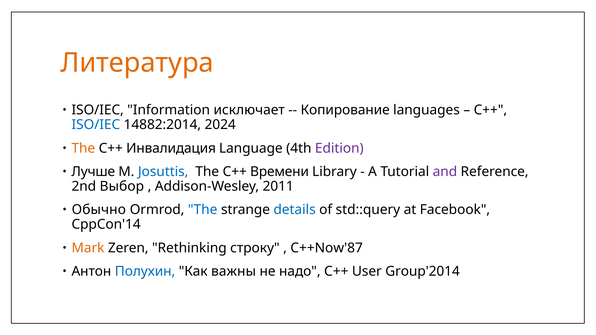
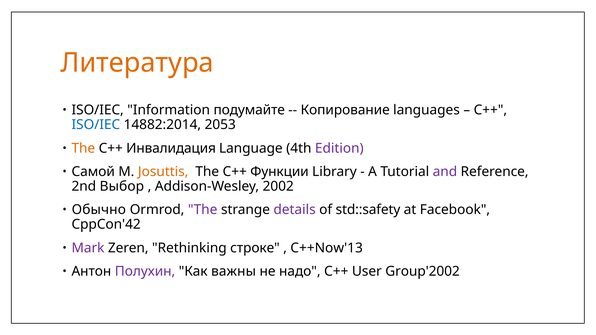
исключает: исключает -> подумайте (249, 110)
2024: 2024 -> 2053 (220, 125)
Лучше: Лучше -> Самой (93, 172)
Josuttis colour: blue -> orange (163, 172)
Времени: Времени -> Функции (280, 172)
2011: 2011 -> 2002 (278, 186)
The colour: blue -> purple (203, 210)
details colour: blue -> purple (295, 210)
std::query: std::query -> std::safety (368, 210)
CppCon'14: CppCon'14 -> CppCon'42 (106, 225)
Mark colour: orange -> purple (88, 248)
строку: строку -> строке (255, 248)
C++Now'87: C++Now'87 -> C++Now'13 (327, 248)
Полухин colour: blue -> purple (145, 272)
Group'2014: Group'2014 -> Group'2002 (423, 272)
